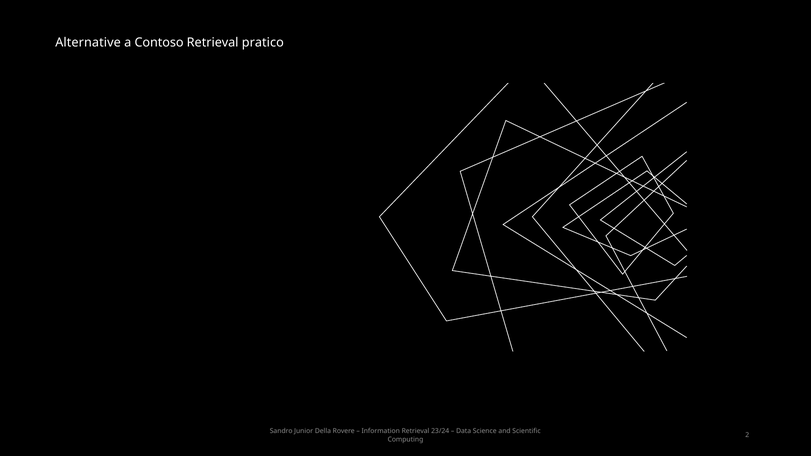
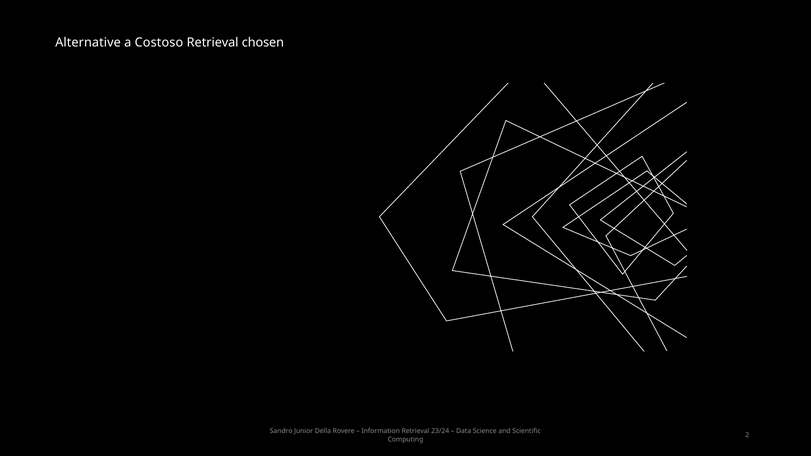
Contoso: Contoso -> Costoso (159, 43)
pratico: pratico -> chosen (263, 43)
